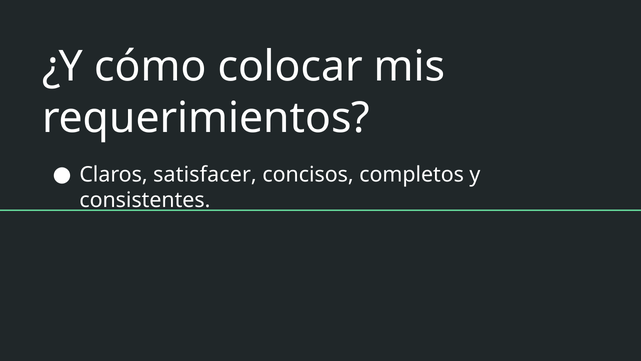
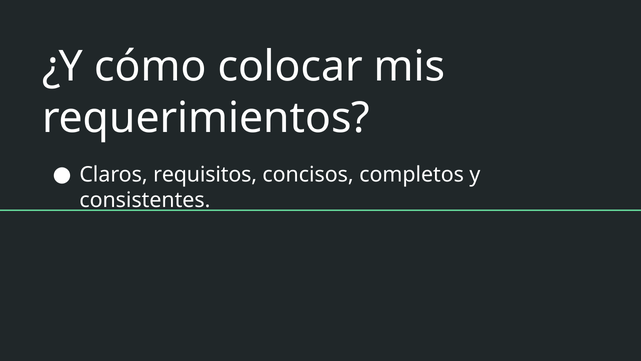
satisfacer: satisfacer -> requisitos (205, 174)
